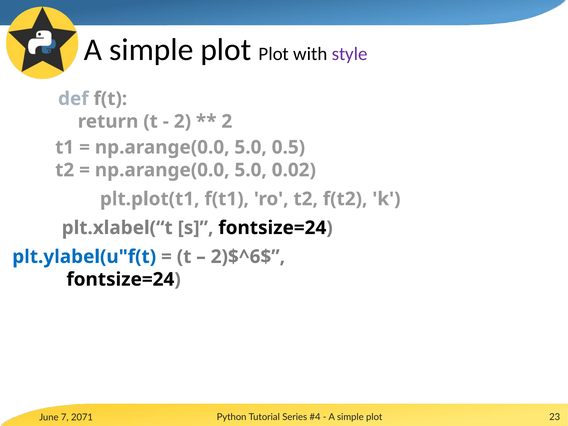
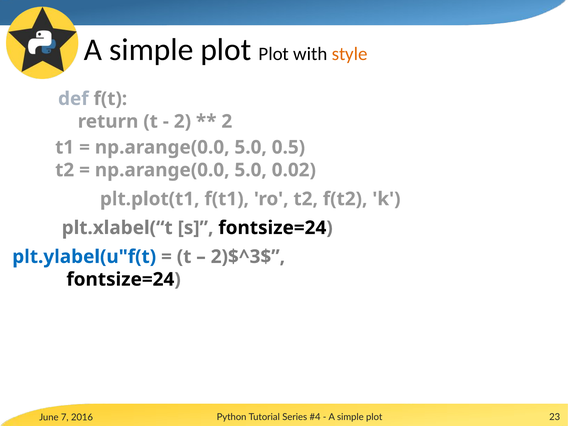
style colour: purple -> orange (350, 54)
2)$^6$: 2)$^6$ -> 2)$^3$ (248, 257)
2071: 2071 -> 2016 (82, 417)
